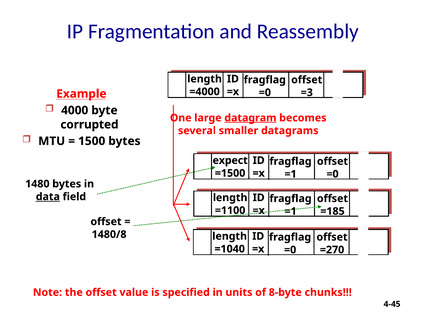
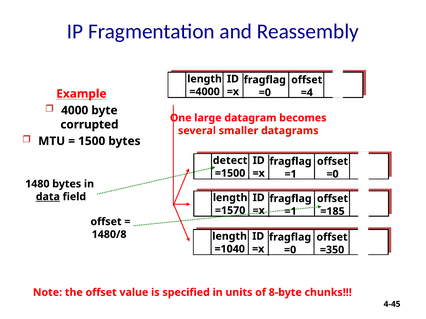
=3: =3 -> =4 (307, 93)
datagram underline: present -> none (250, 118)
expect: expect -> detect (230, 161)
=1100: =1100 -> =1570 (230, 211)
=270: =270 -> =350 (332, 250)
